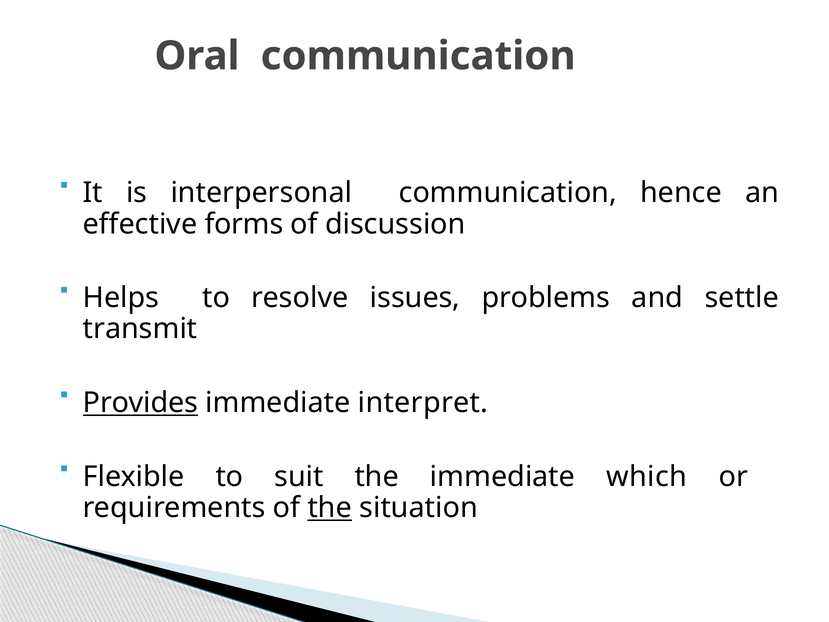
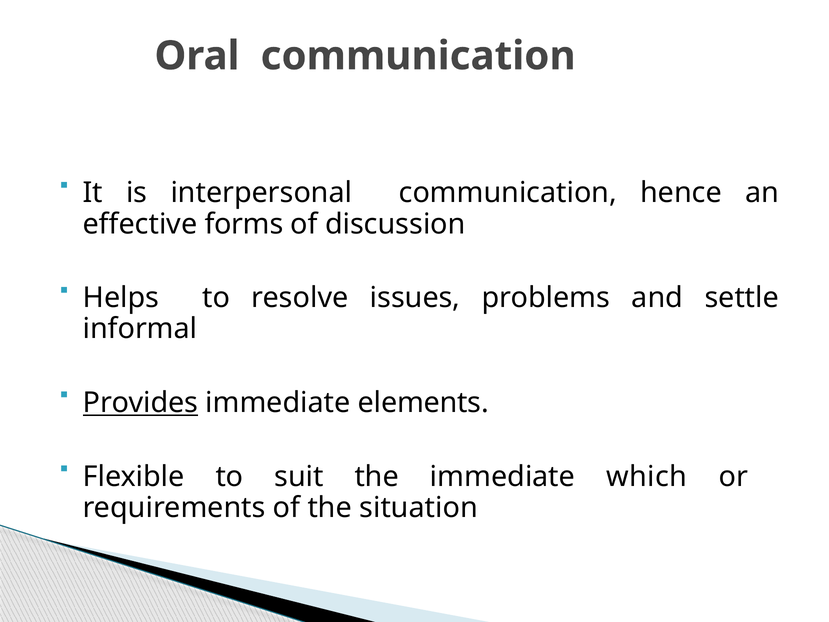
transmit: transmit -> informal (140, 329)
interpret: interpret -> elements (423, 403)
the underline: present -> none (330, 508)
